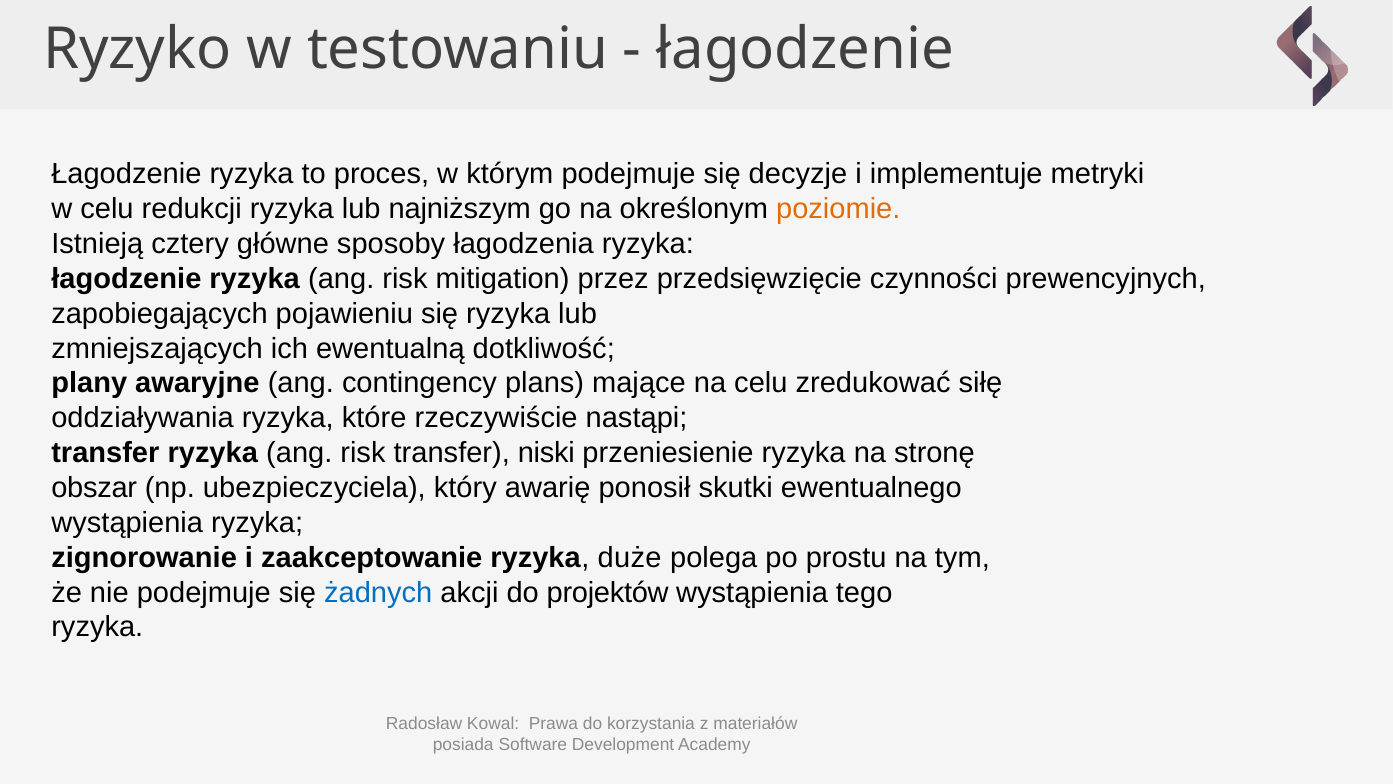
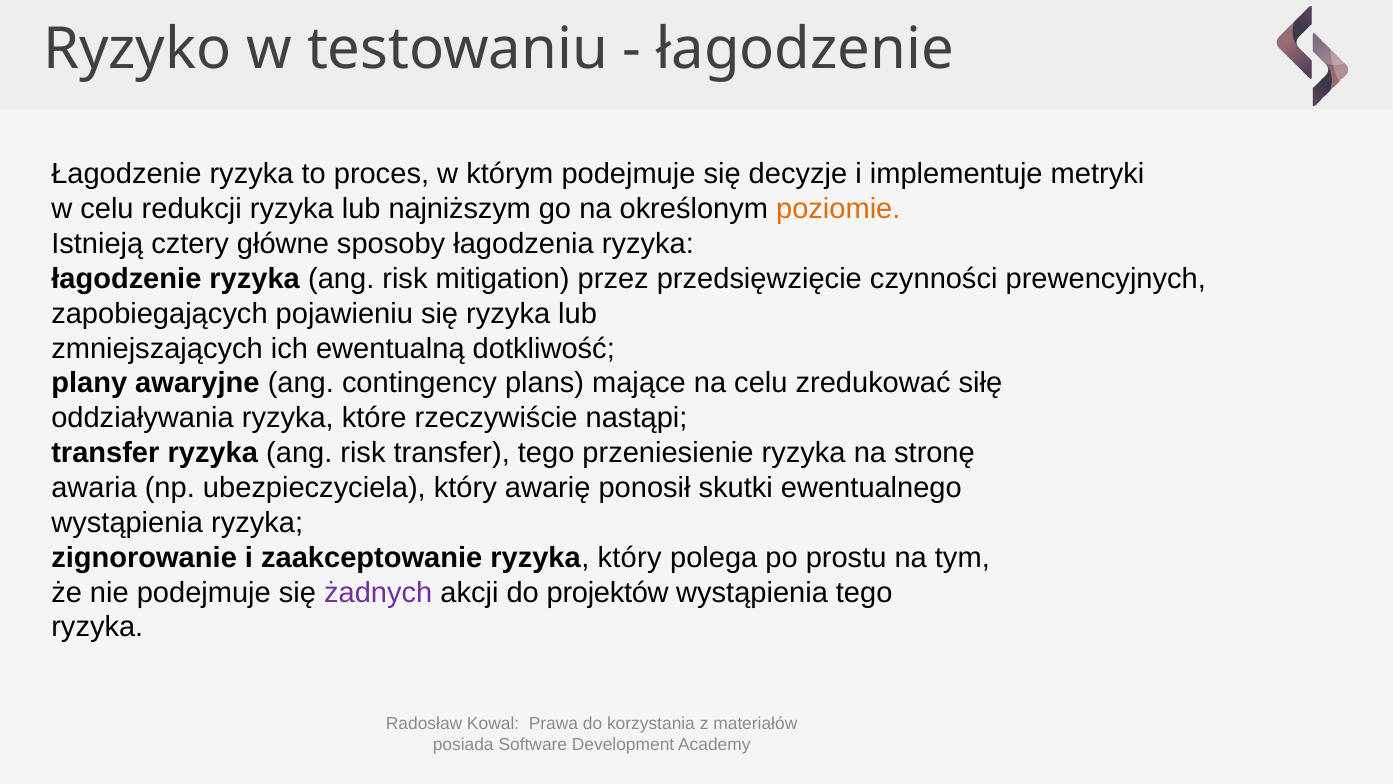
transfer niski: niski -> tego (546, 453)
obszar: obszar -> awaria (94, 488)
ryzyka duże: duże -> który (630, 557)
żadnych colour: blue -> purple (378, 592)
